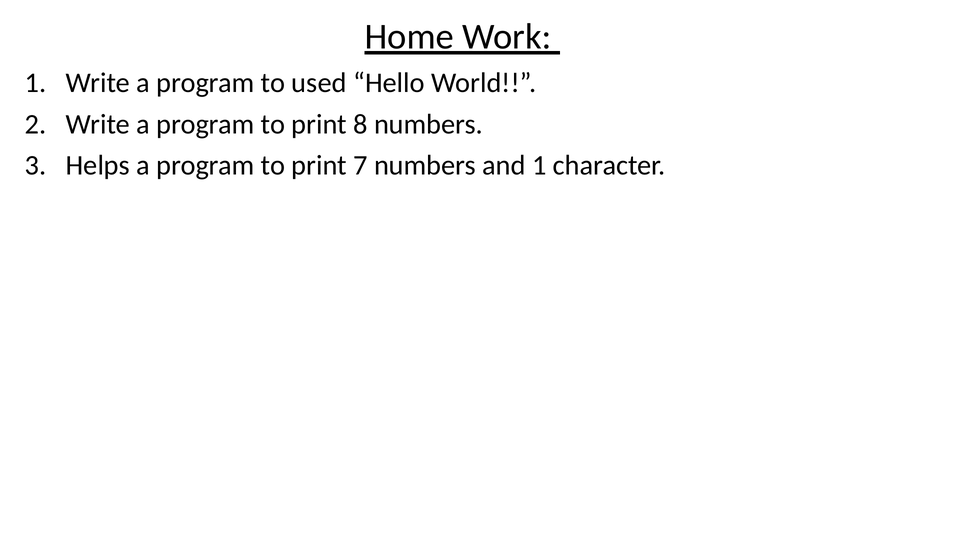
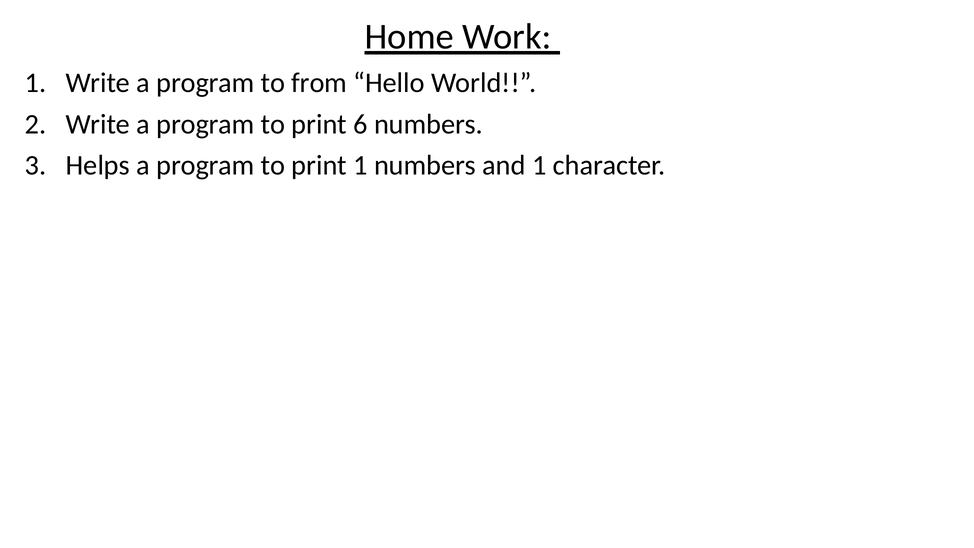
used: used -> from (319, 83)
8: 8 -> 6 (360, 124)
print 7: 7 -> 1 (360, 166)
